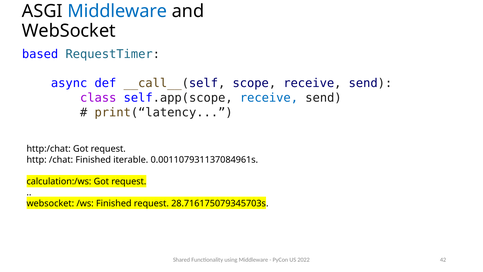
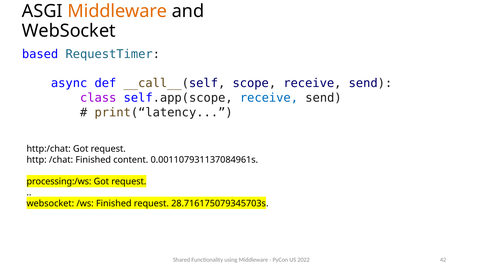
Middleware colour: blue -> orange (117, 11)
iterable: iterable -> content (131, 160)
calculation:/ws: calculation:/ws -> processing:/ws (59, 181)
